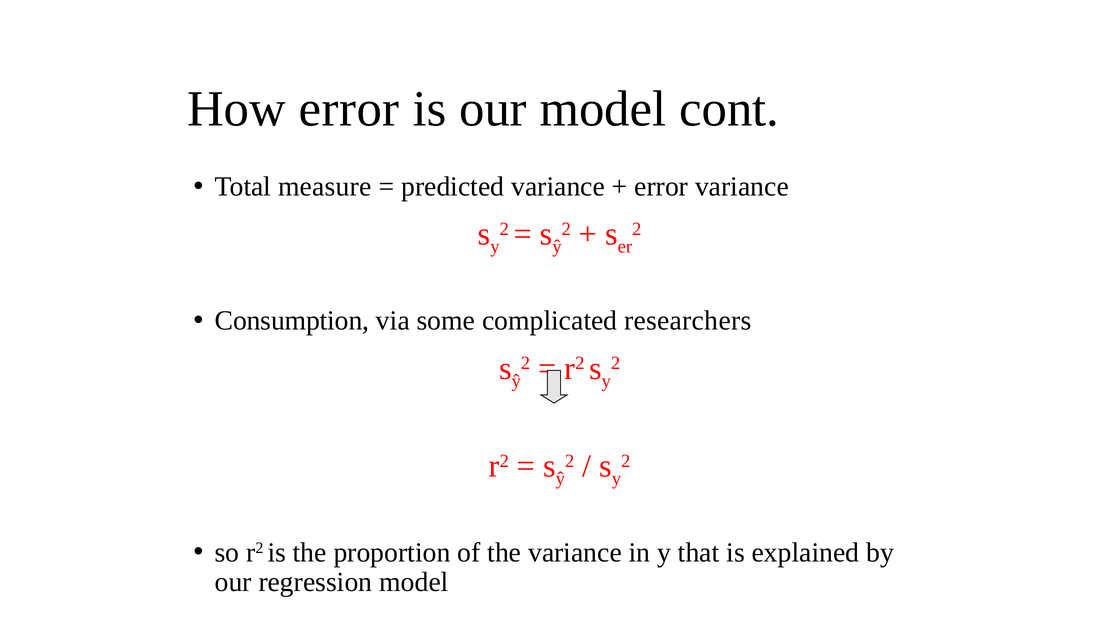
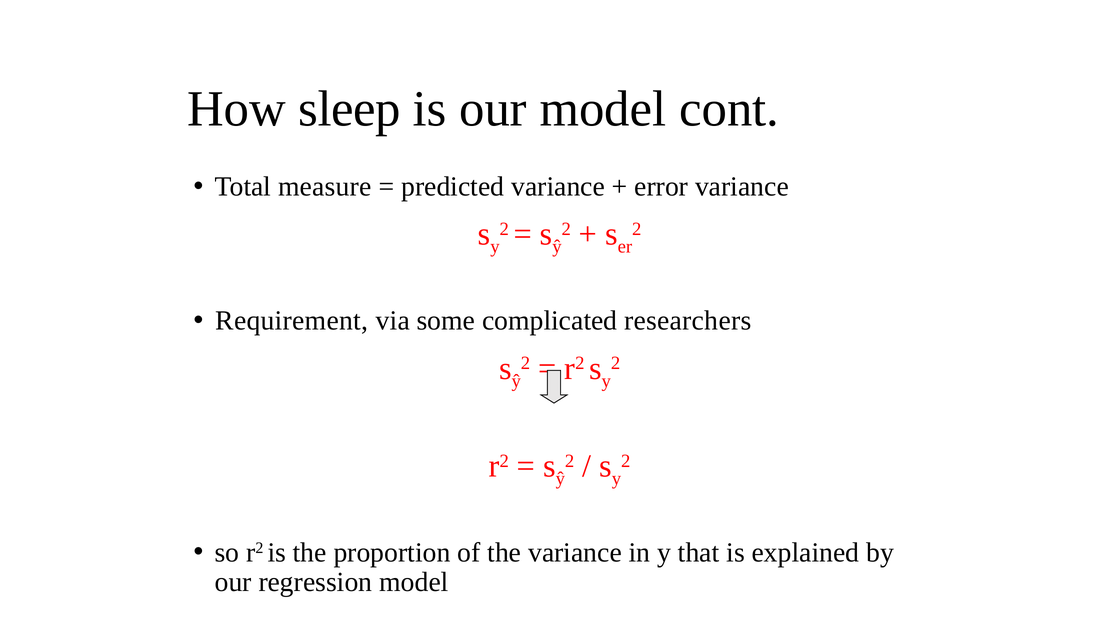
How error: error -> sleep (349, 109)
Consumption: Consumption -> Requirement (292, 321)
